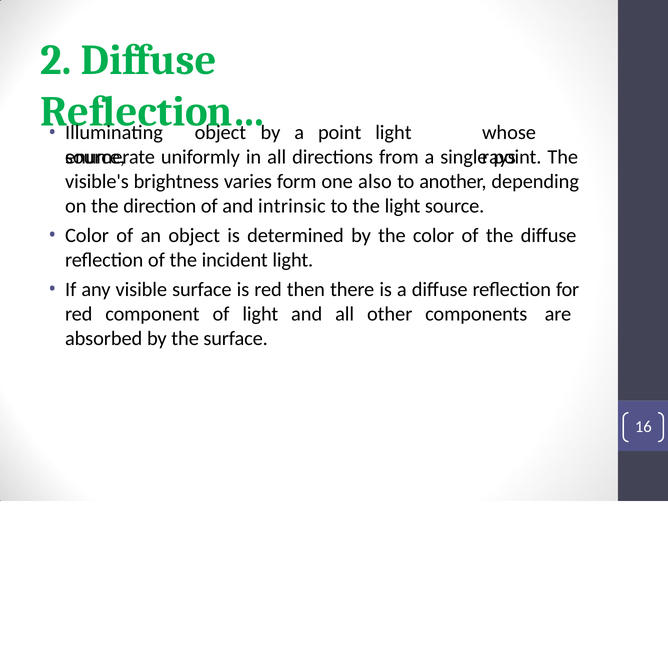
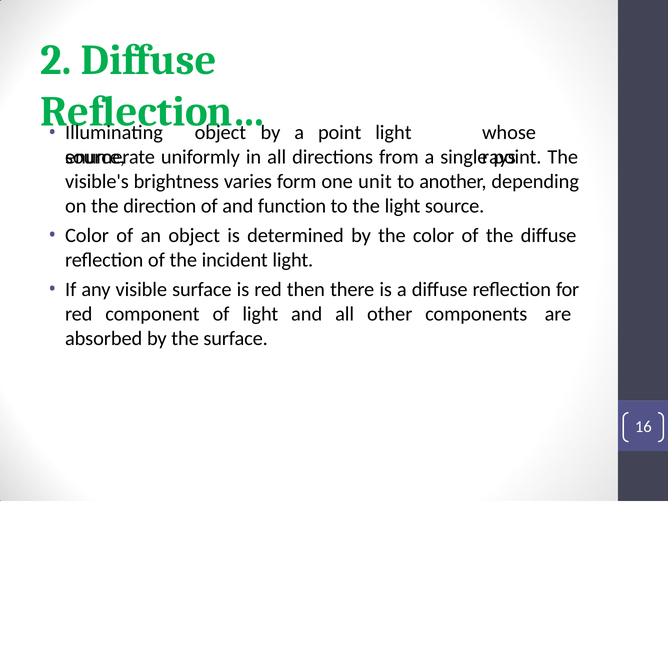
also: also -> unit (375, 182)
intrinsic: intrinsic -> function (292, 206)
